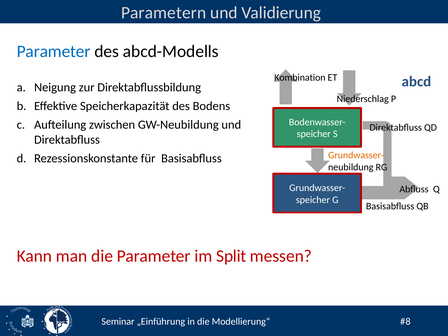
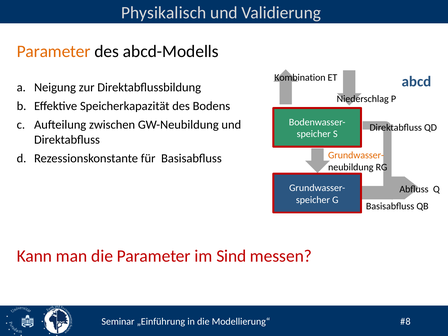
Parametern: Parametern -> Physikalisch (164, 13)
Parameter colour: blue -> orange (54, 51)
Split: Split -> Sind (231, 256)
